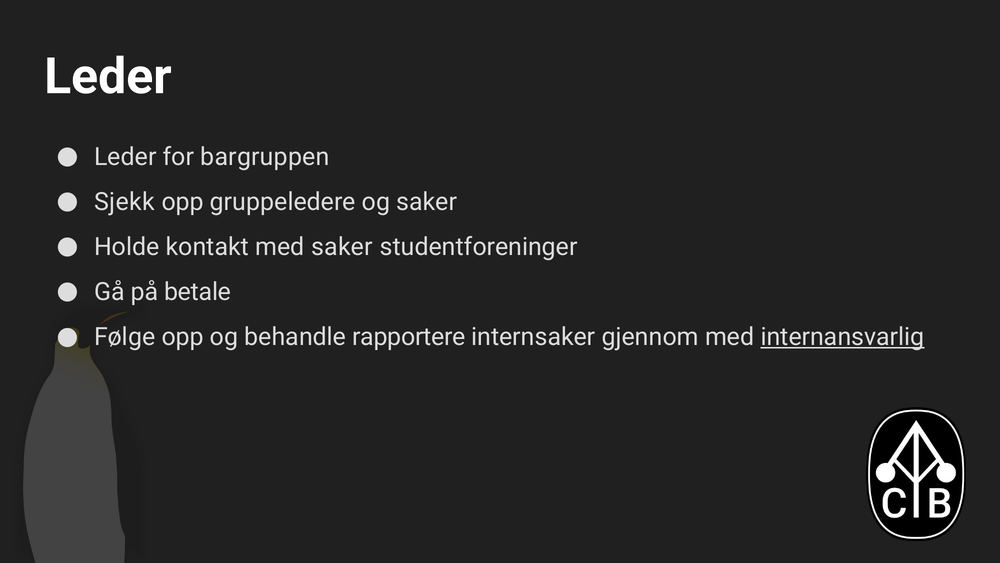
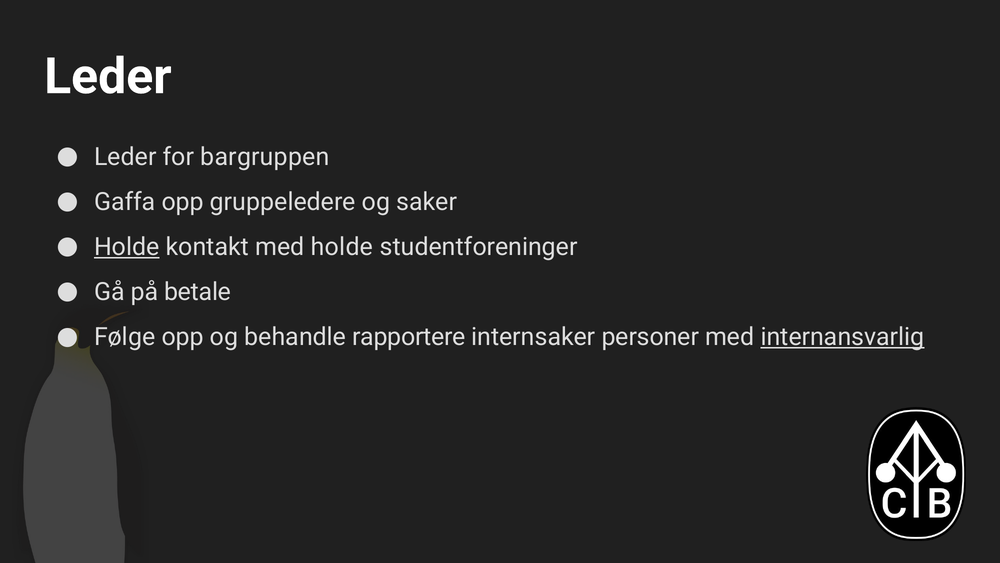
Sjekk: Sjekk -> Gaffa (125, 202)
Holde underline: none -> present (127, 247)
med saker: saker -> holde (342, 247)
gjennom: gjennom -> personer (650, 337)
